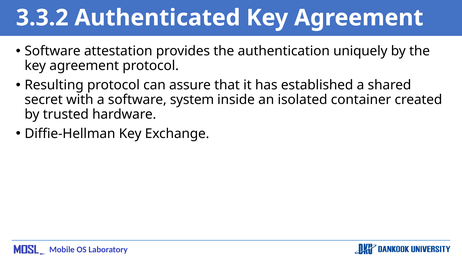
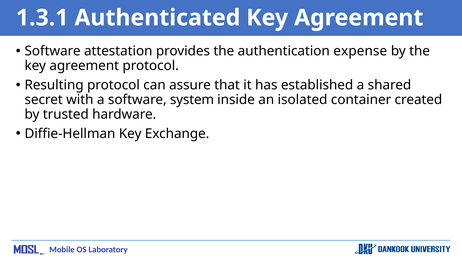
3.3.2: 3.3.2 -> 1.3.1 (42, 18)
uniquely: uniquely -> expense (360, 51)
